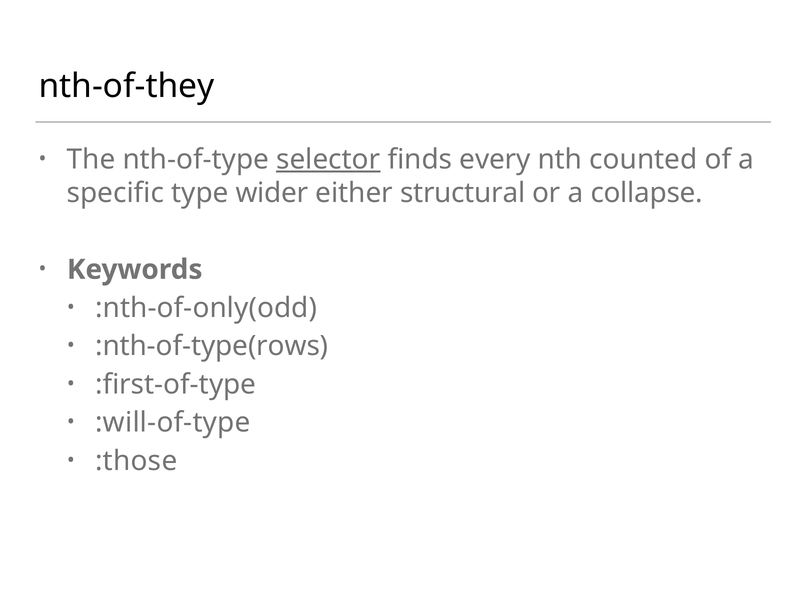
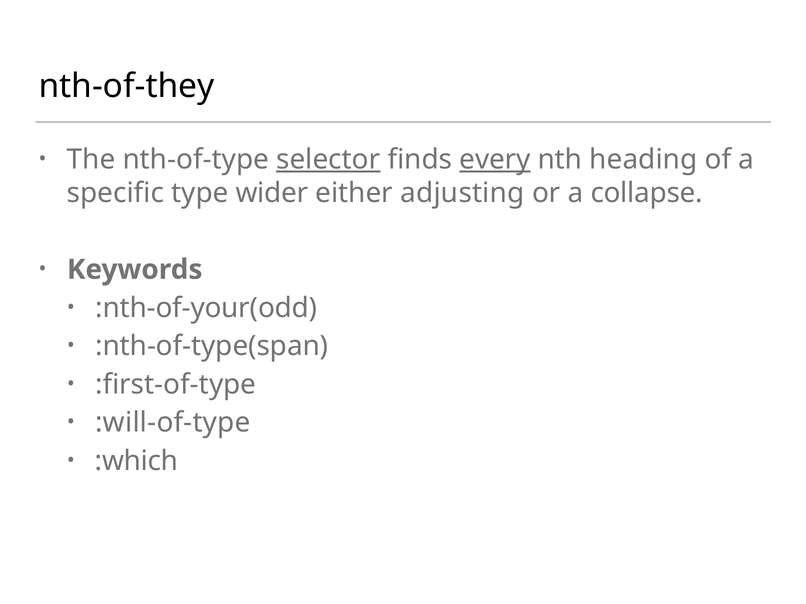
every underline: none -> present (495, 160)
counted: counted -> heading (643, 160)
structural: structural -> adjusting (462, 193)
:nth-of-only(odd: :nth-of-only(odd -> :nth-of-your(odd (206, 308)
:nth-of-type(rows: :nth-of-type(rows -> :nth-of-type(span (212, 346)
:those: :those -> :which (137, 461)
